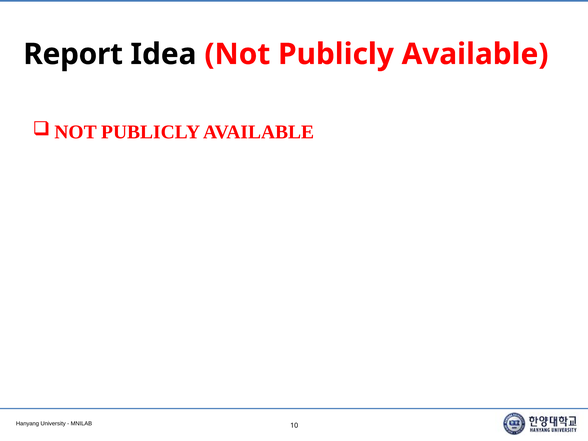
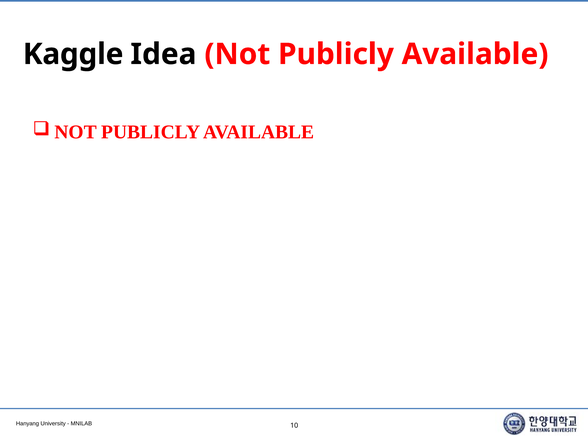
Report: Report -> Kaggle (73, 54)
